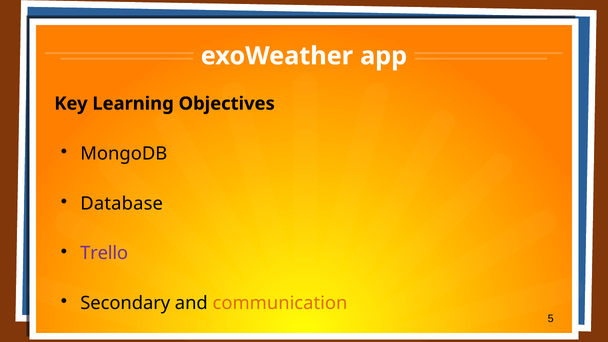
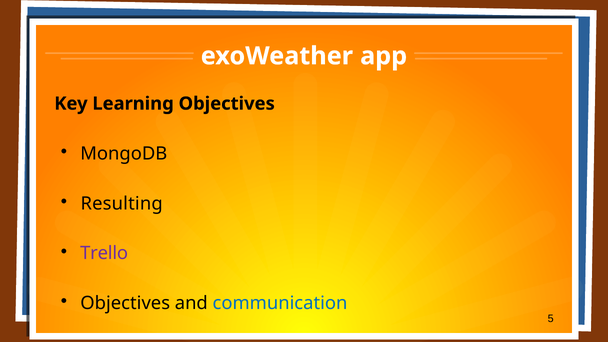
Database: Database -> Resulting (122, 203)
Secondary: Secondary -> Objectives (125, 303)
communication colour: orange -> blue (280, 303)
